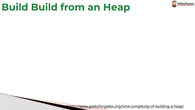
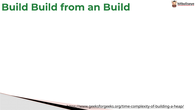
an Heap: Heap -> Build (117, 7)
